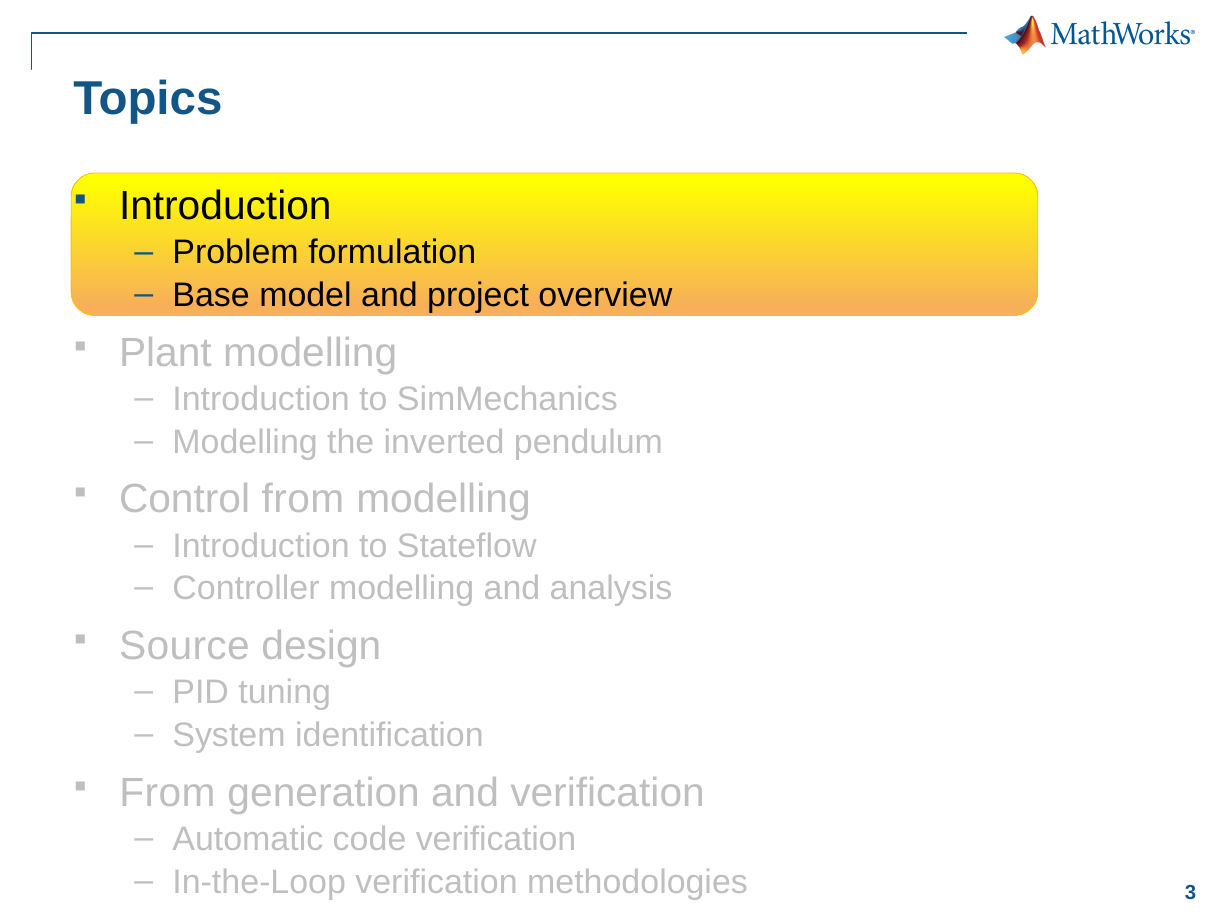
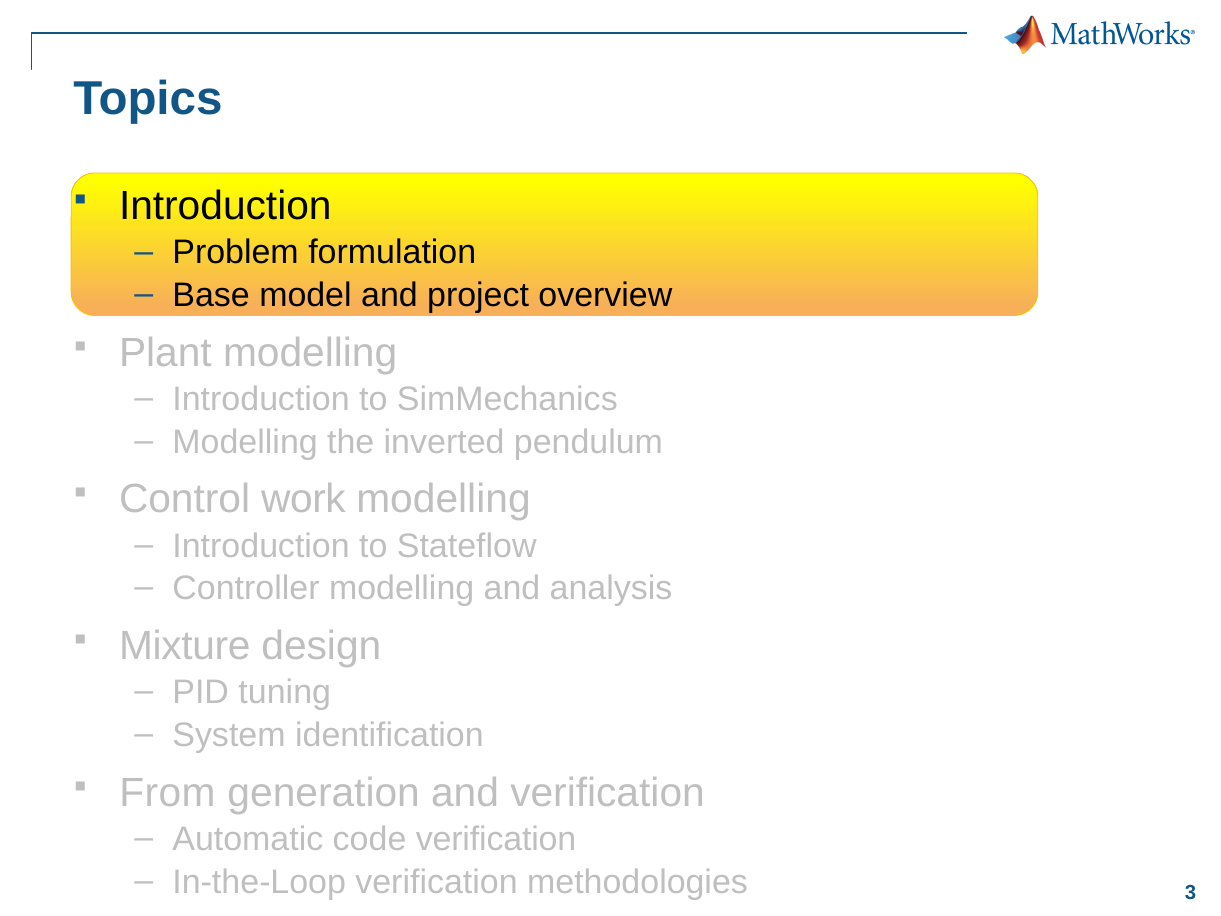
Control from: from -> work (303, 499)
Source: Source -> Mixture (185, 646)
